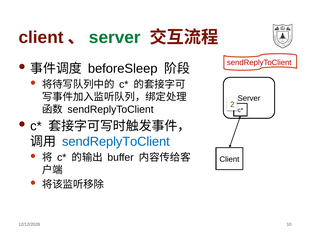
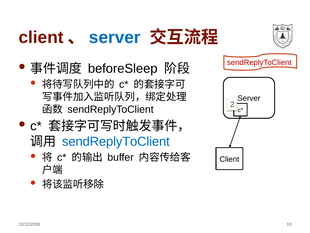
server colour: green -> blue (115, 37)
